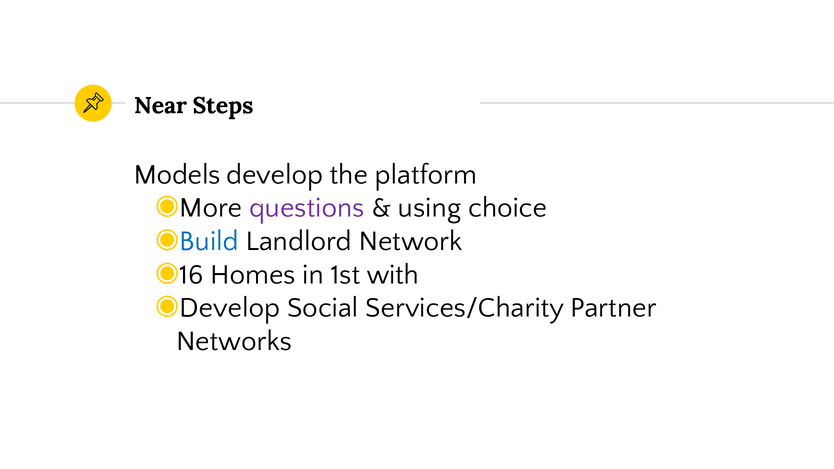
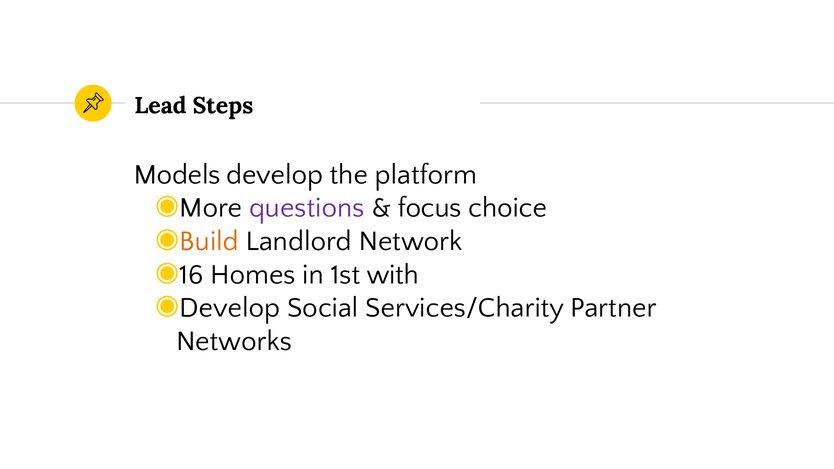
Near: Near -> Lead (160, 106)
using: using -> focus (430, 208)
Build colour: blue -> orange (209, 241)
